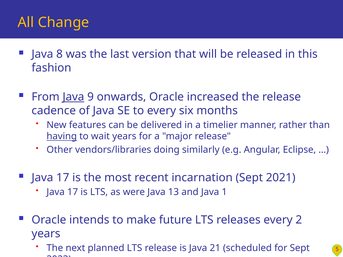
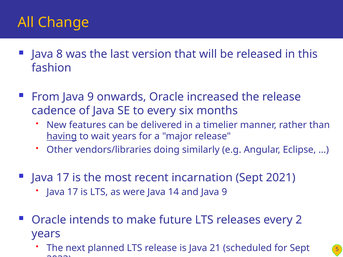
Java underline: present -> none (73, 97)
13: 13 -> 14 (173, 192)
and Java 1: 1 -> 9 (224, 192)
